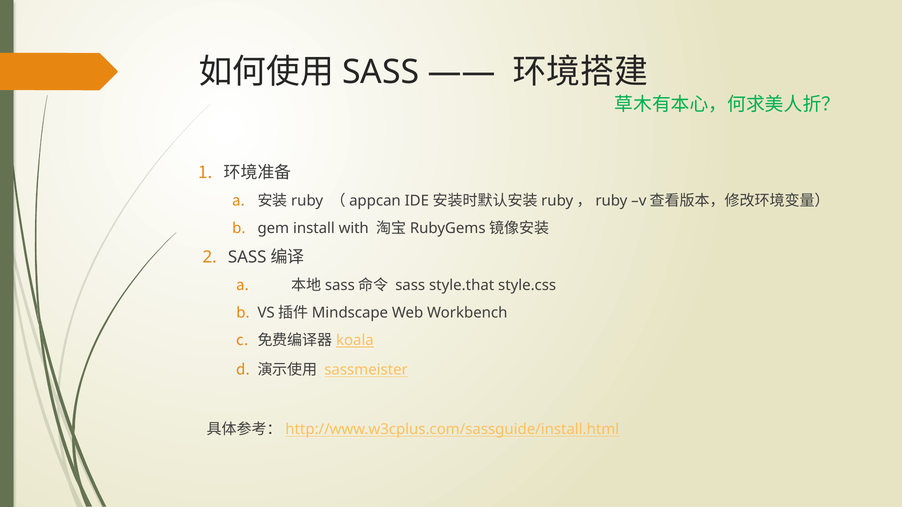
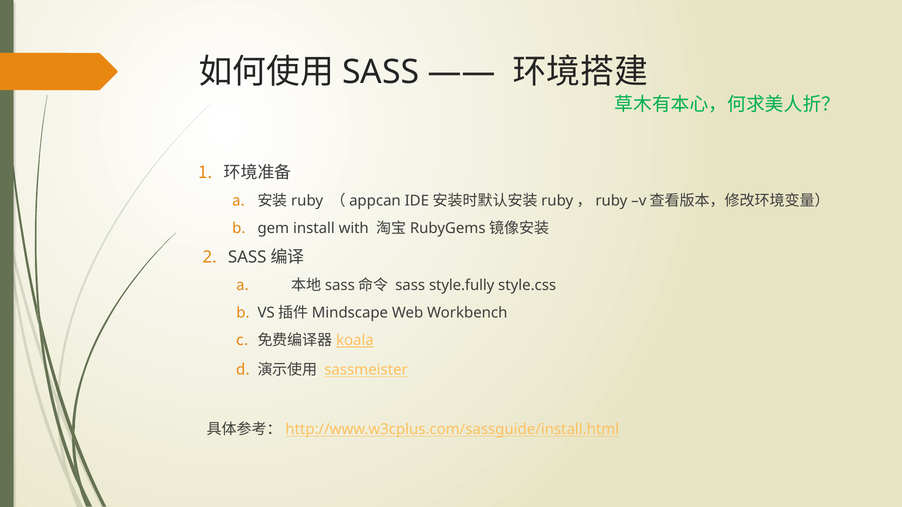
style.that: style.that -> style.fully (462, 286)
